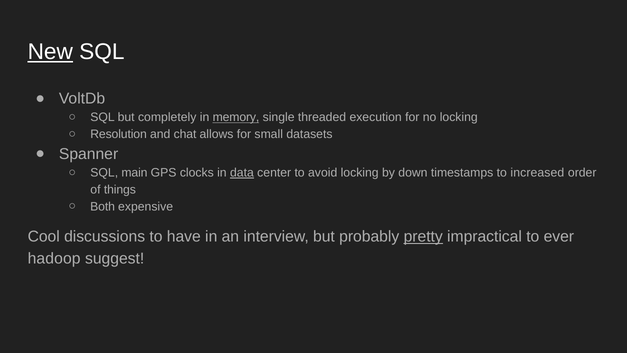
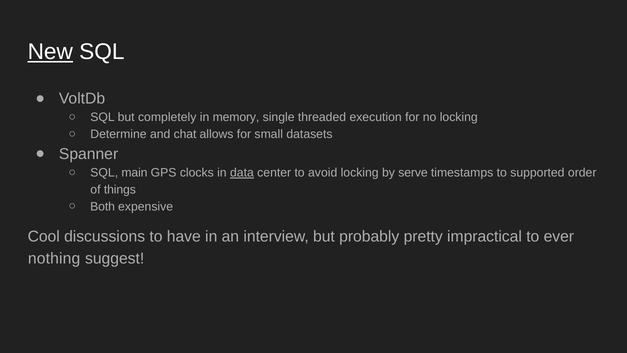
memory underline: present -> none (236, 117)
Resolution: Resolution -> Determine (118, 134)
down: down -> serve (413, 173)
increased: increased -> supported (537, 173)
pretty underline: present -> none (423, 237)
hadoop: hadoop -> nothing (54, 258)
